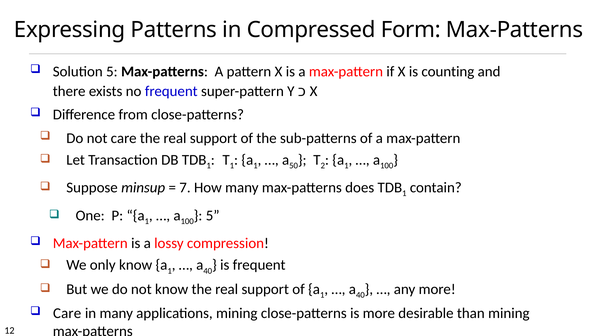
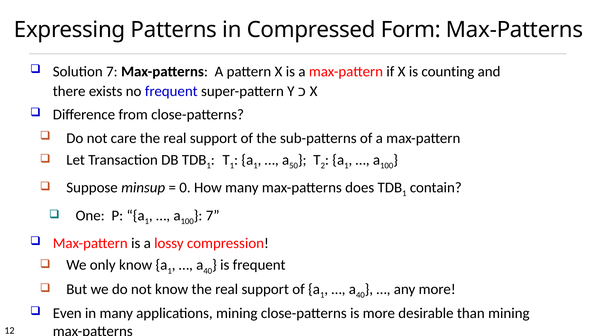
Solution 5: 5 -> 7 (112, 71)
7: 7 -> 0 (185, 187)
5: 5 -> 7 (213, 215)
Care: Care -> Even (67, 313)
